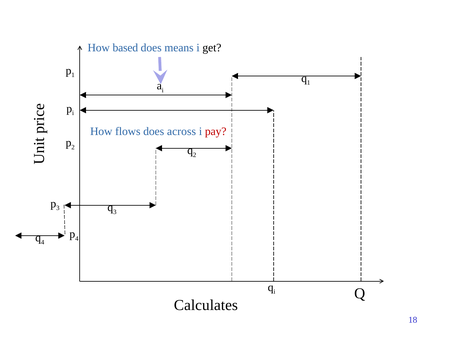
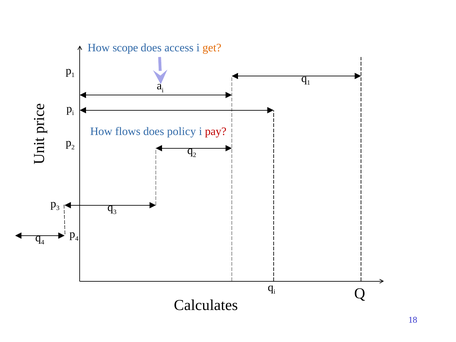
based: based -> scope (125, 48)
means: means -> access (179, 48)
get colour: black -> orange (212, 48)
across: across -> policy (182, 131)
